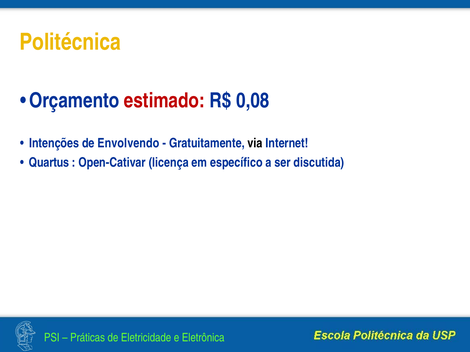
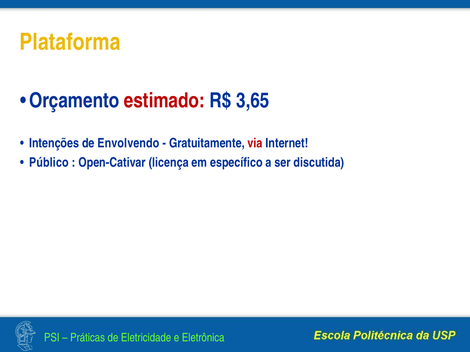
Politécnica: Politécnica -> Plataforma (70, 42)
0,08: 0,08 -> 3,65 (253, 101)
via colour: black -> red (255, 143)
Quartus: Quartus -> Público (49, 163)
